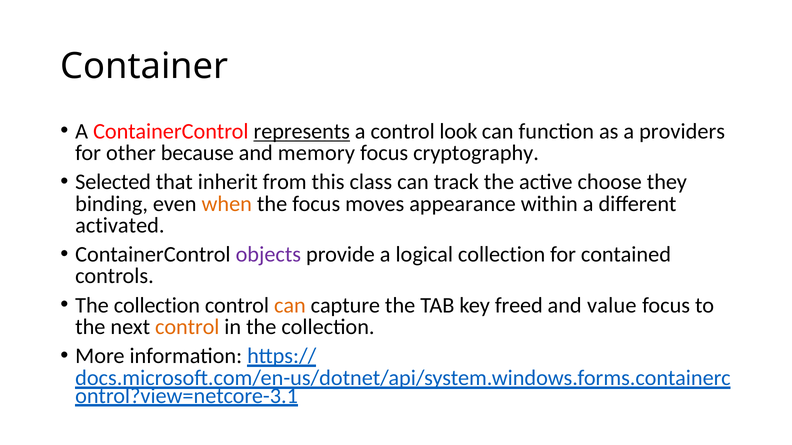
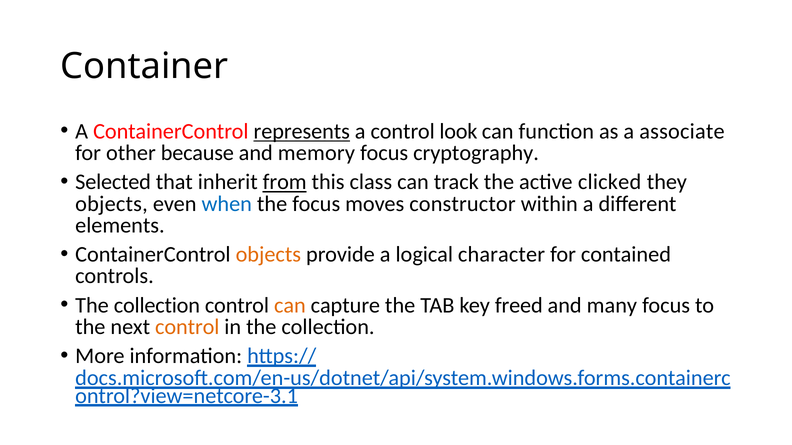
providers: providers -> associate (682, 132)
from underline: none -> present (285, 182)
choose: choose -> clicked (610, 182)
binding: binding -> objects (111, 204)
when colour: orange -> blue (227, 204)
appearance: appearance -> constructor (462, 204)
activated: activated -> elements (120, 226)
objects colour: purple -> orange (268, 255)
logical collection: collection -> character (502, 255)
value: value -> many (612, 306)
